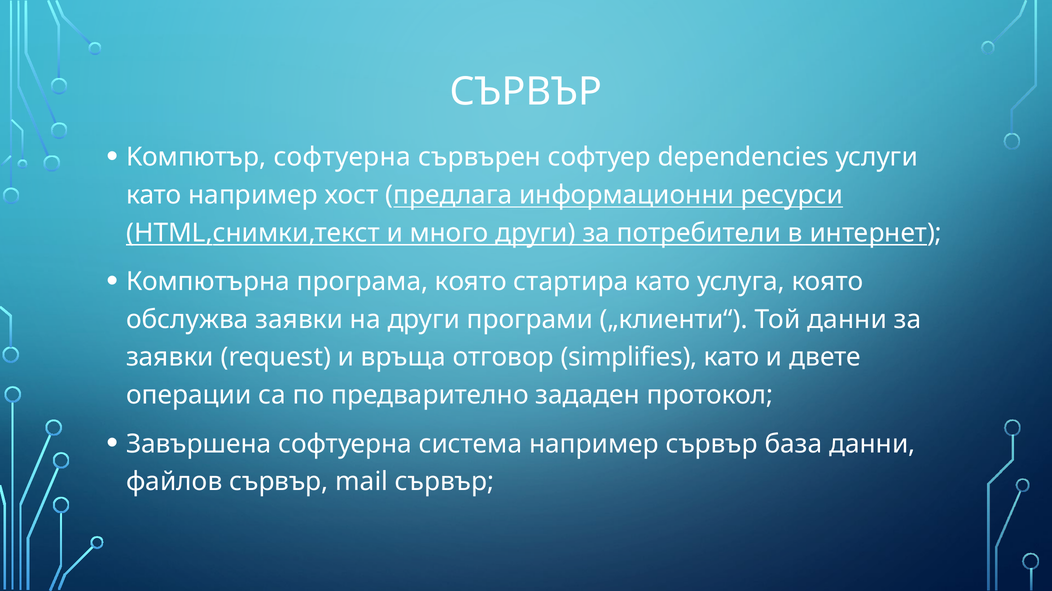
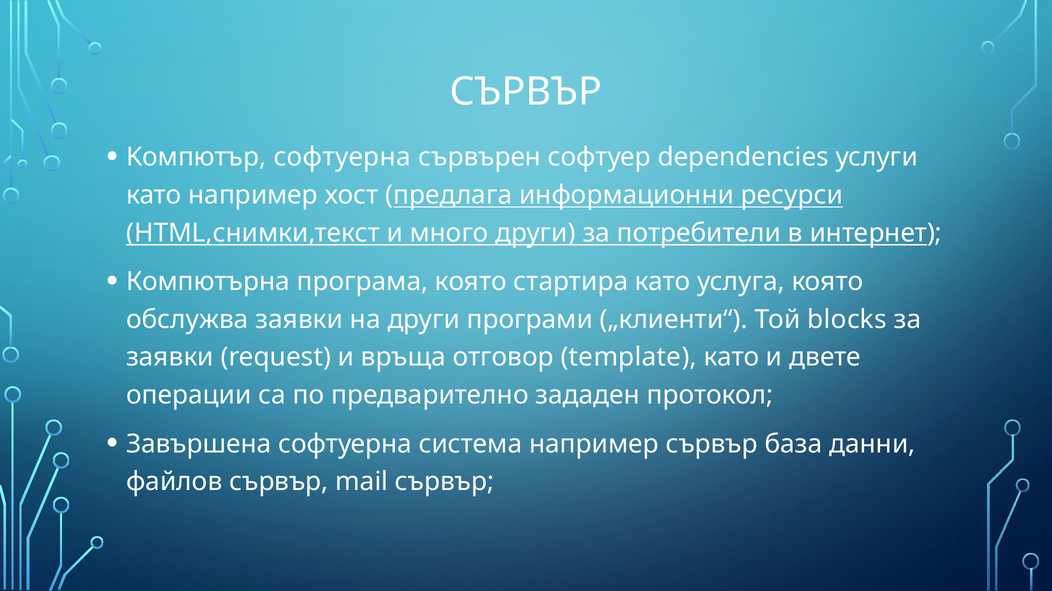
Той данни: данни -> blocks (847, 320)
simplifies: simplifies -> template (629, 358)
